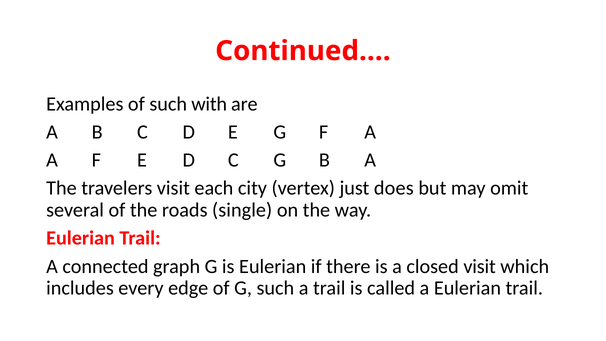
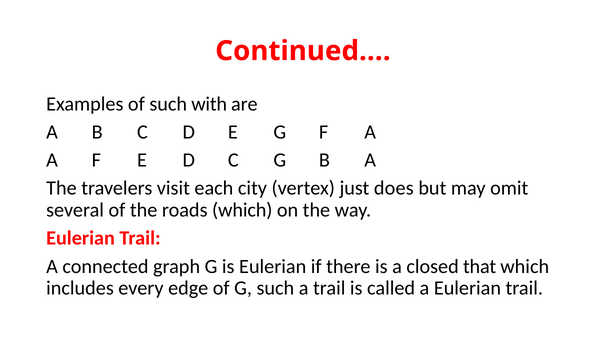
roads single: single -> which (242, 210)
closed visit: visit -> that (480, 266)
